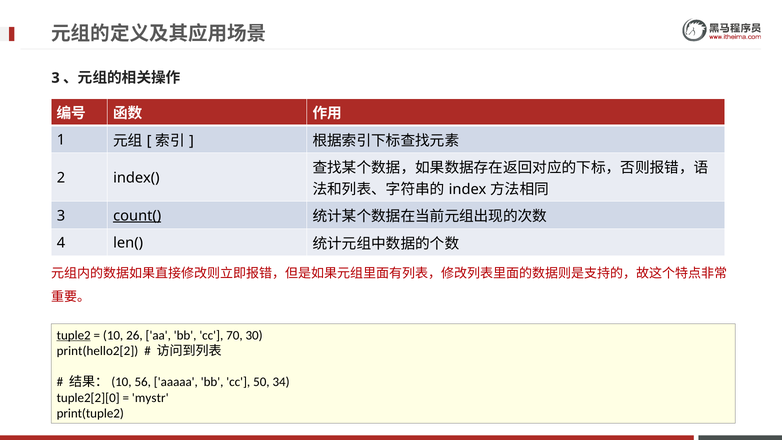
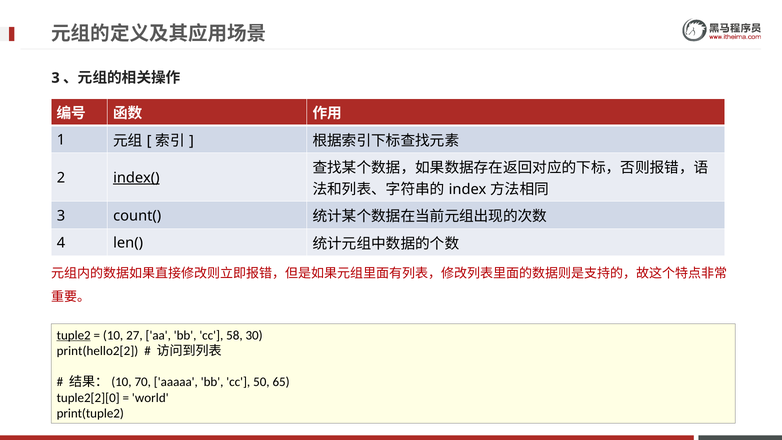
index( underline: none -> present (136, 178)
count( underline: present -> none (137, 216)
26: 26 -> 27 (134, 335)
70: 70 -> 58 (234, 335)
56: 56 -> 70 (143, 382)
34: 34 -> 65 (281, 382)
mystr: mystr -> world (150, 398)
